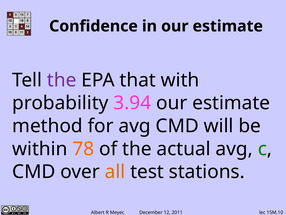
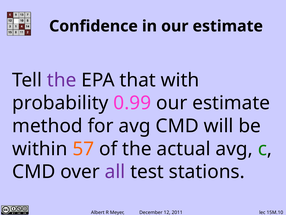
3.94: 3.94 -> 0.99 (132, 103)
78: 78 -> 57 (83, 149)
all colour: orange -> purple (115, 171)
